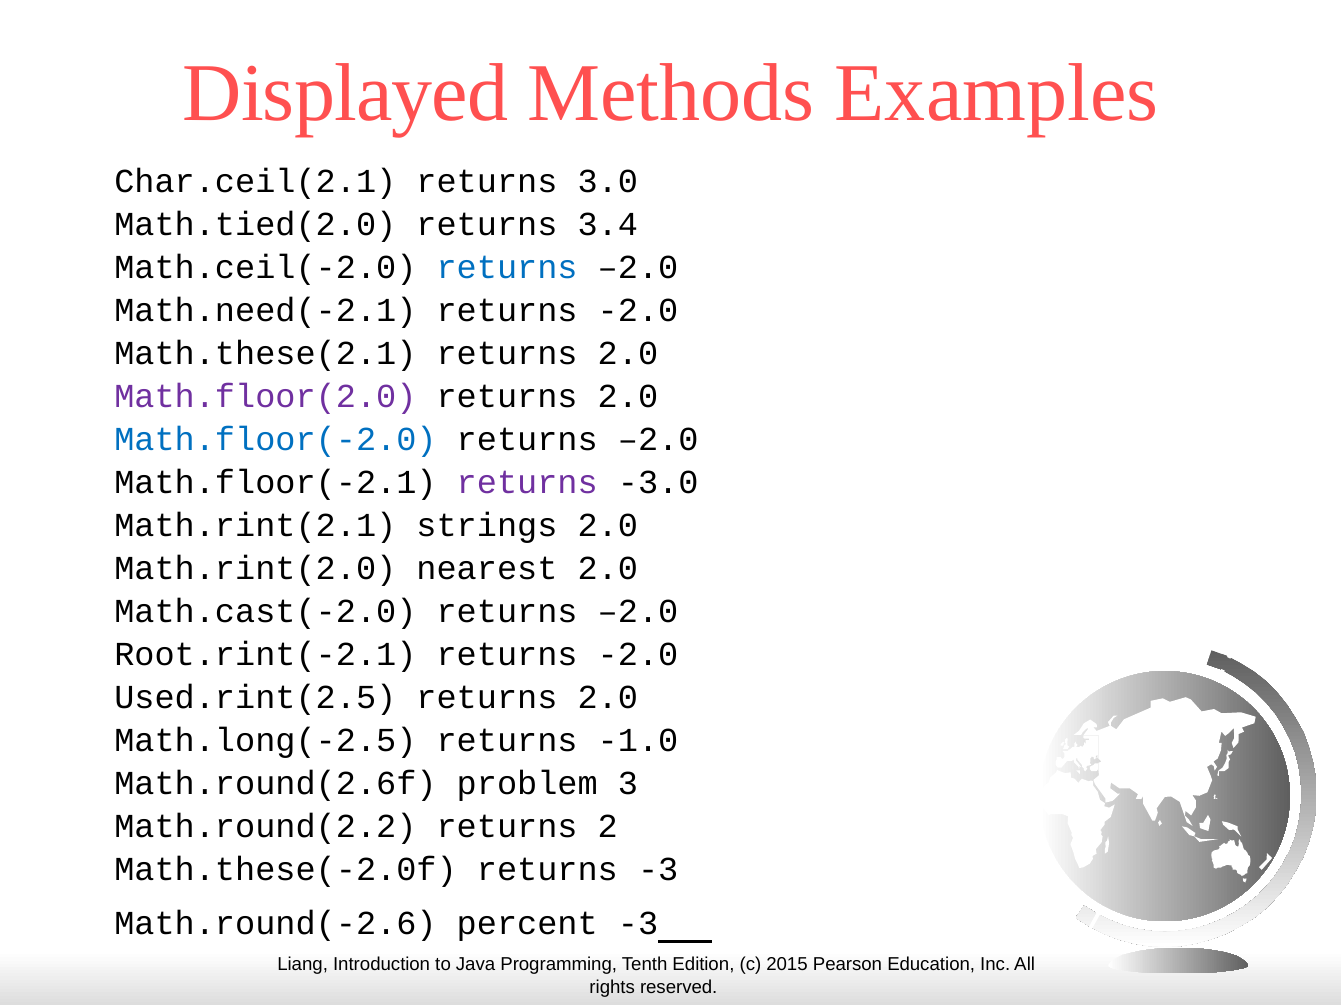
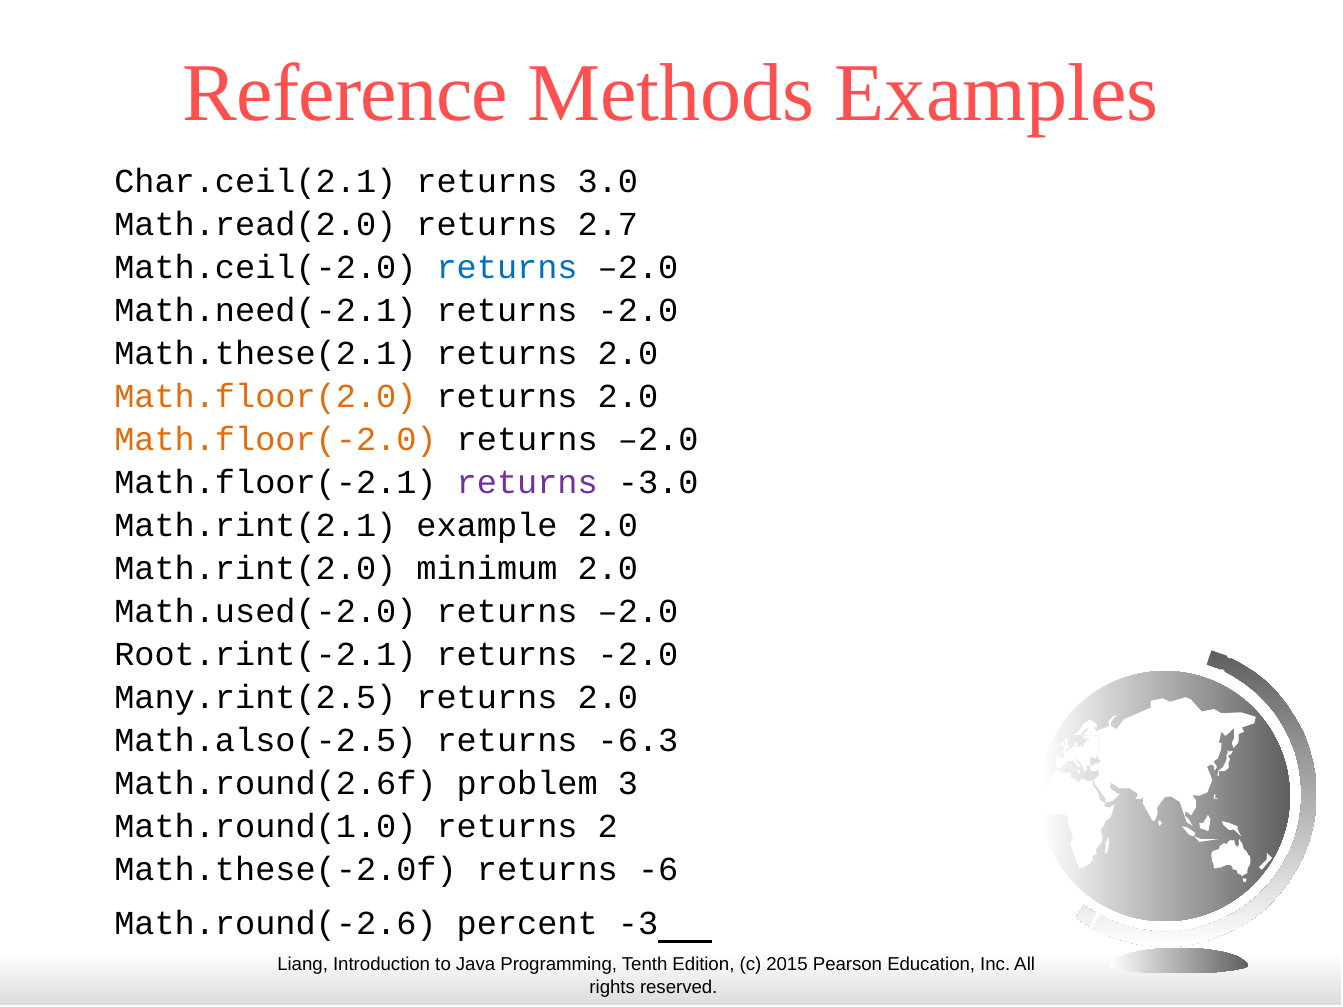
Displayed: Displayed -> Reference (346, 94)
Math.tied(2.0: Math.tied(2.0 -> Math.read(2.0 (255, 224)
3.4: 3.4 -> 2.7 (608, 224)
Math.floor(2.0 colour: purple -> orange (265, 396)
Math.floor(-2.0 colour: blue -> orange (275, 439)
strings: strings -> example (487, 525)
nearest: nearest -> minimum (487, 568)
Math.cast(-2.0: Math.cast(-2.0 -> Math.used(-2.0 (265, 611)
Used.rint(2.5: Used.rint(2.5 -> Many.rint(2.5 (255, 697)
Math.long(-2.5: Math.long(-2.5 -> Math.also(-2.5 (265, 740)
-1.0: -1.0 -> -6.3 (638, 740)
Math.round(2.2: Math.round(2.2 -> Math.round(1.0 (265, 826)
returns -3: -3 -> -6 (658, 869)
